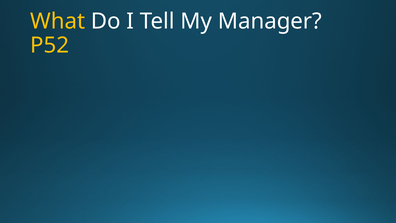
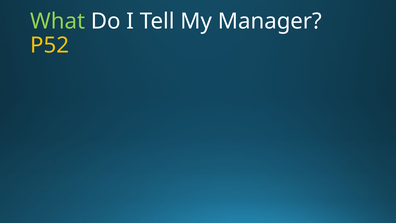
What colour: yellow -> light green (58, 21)
